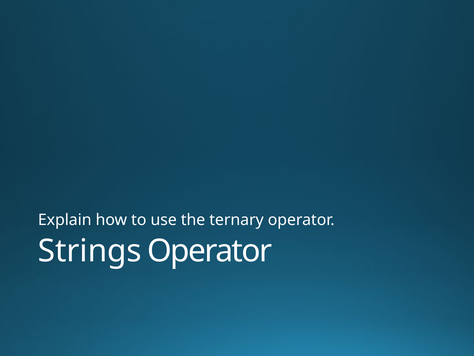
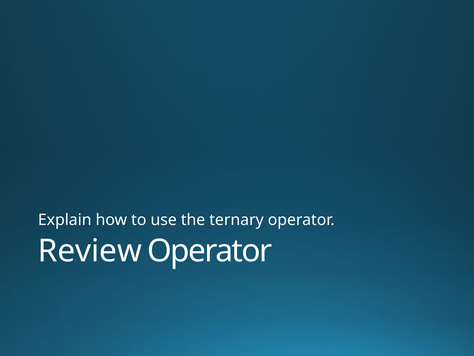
Strings: Strings -> Review (90, 251)
